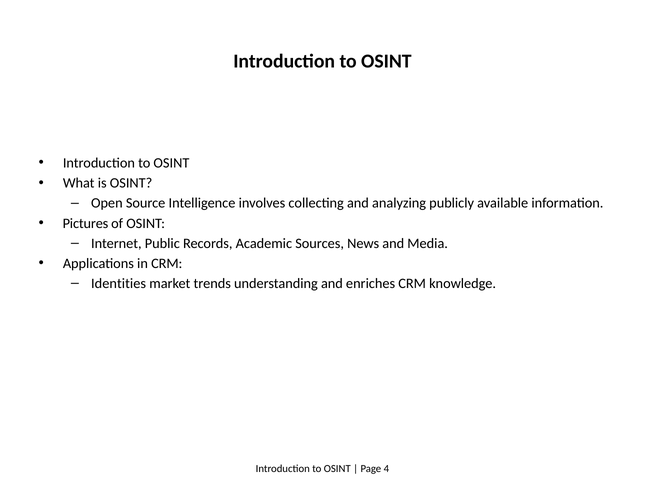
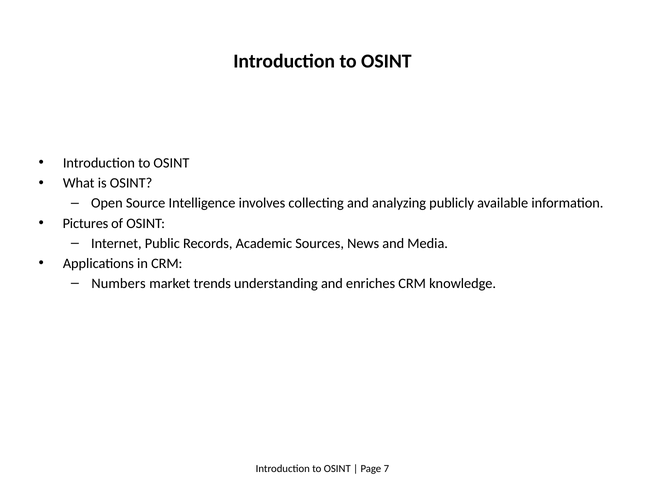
Identities: Identities -> Numbers (119, 283)
4: 4 -> 7 (386, 468)
